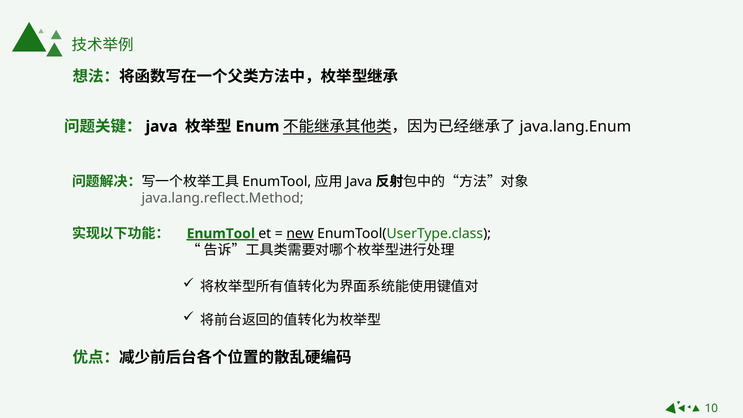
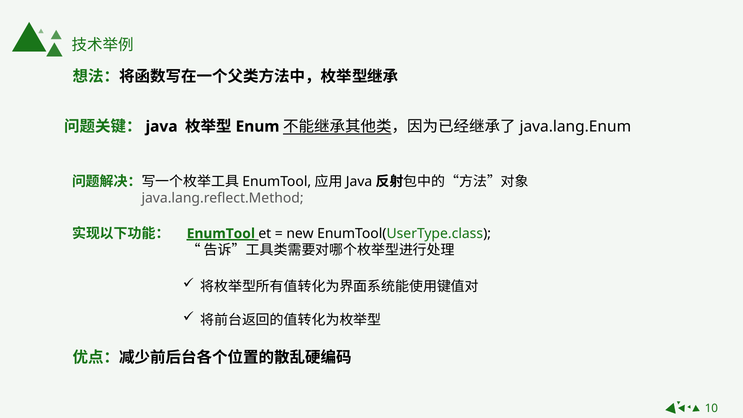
new underline: present -> none (300, 234)
